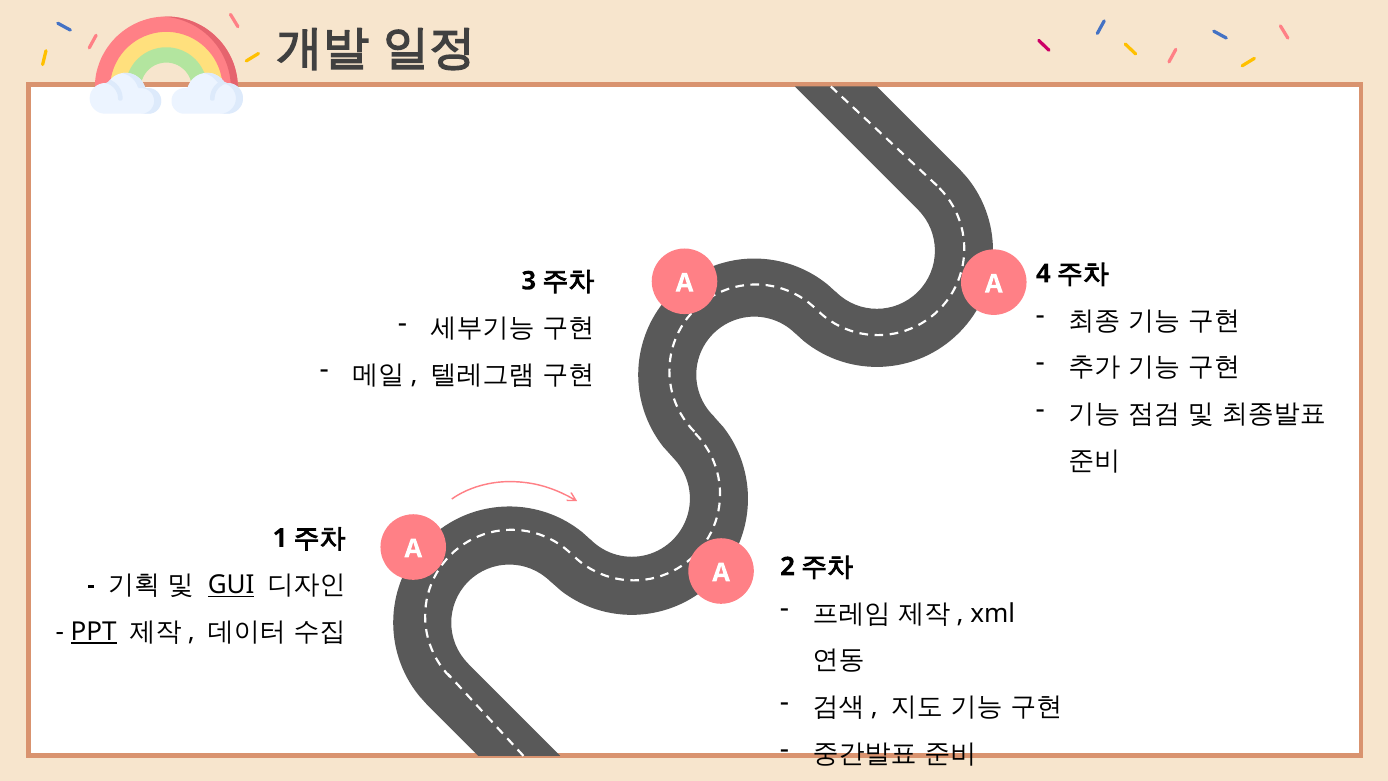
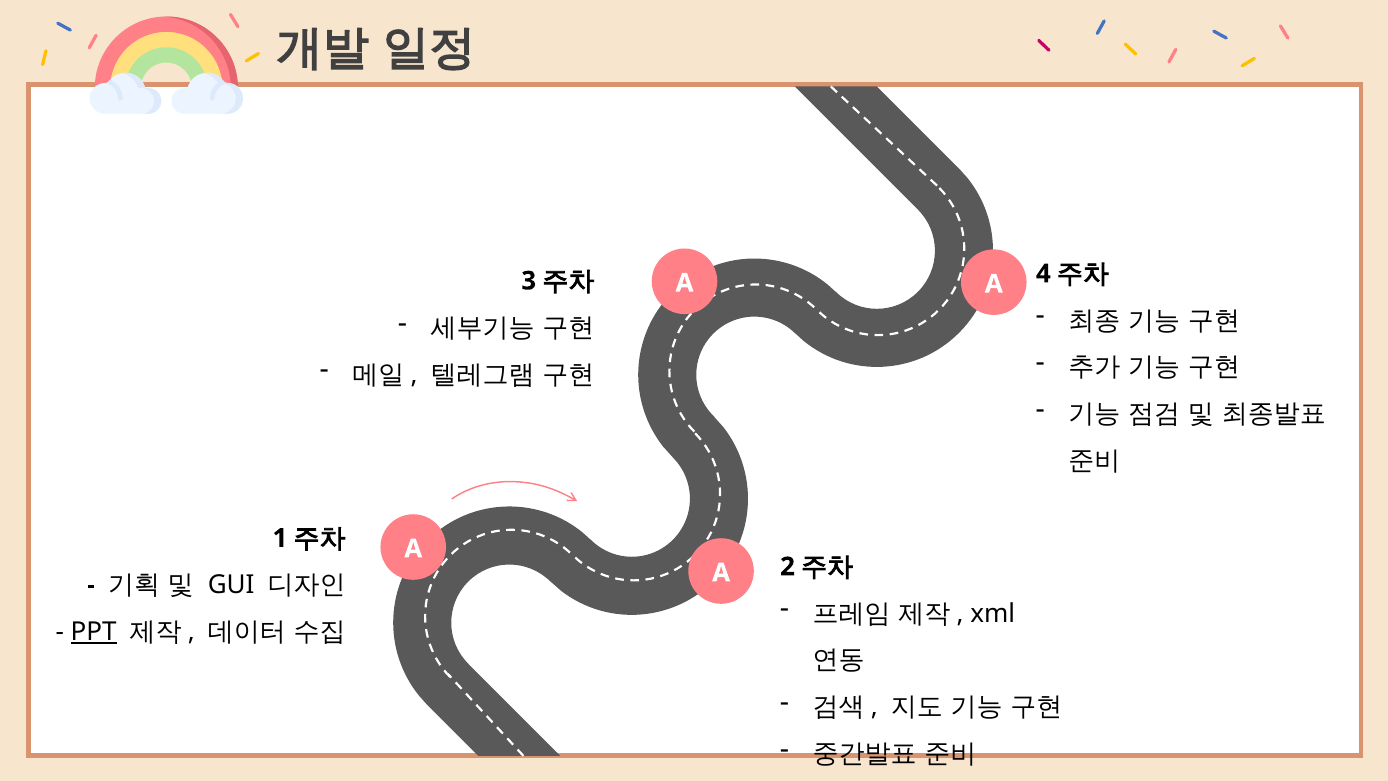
GUI underline: present -> none (231, 585)
